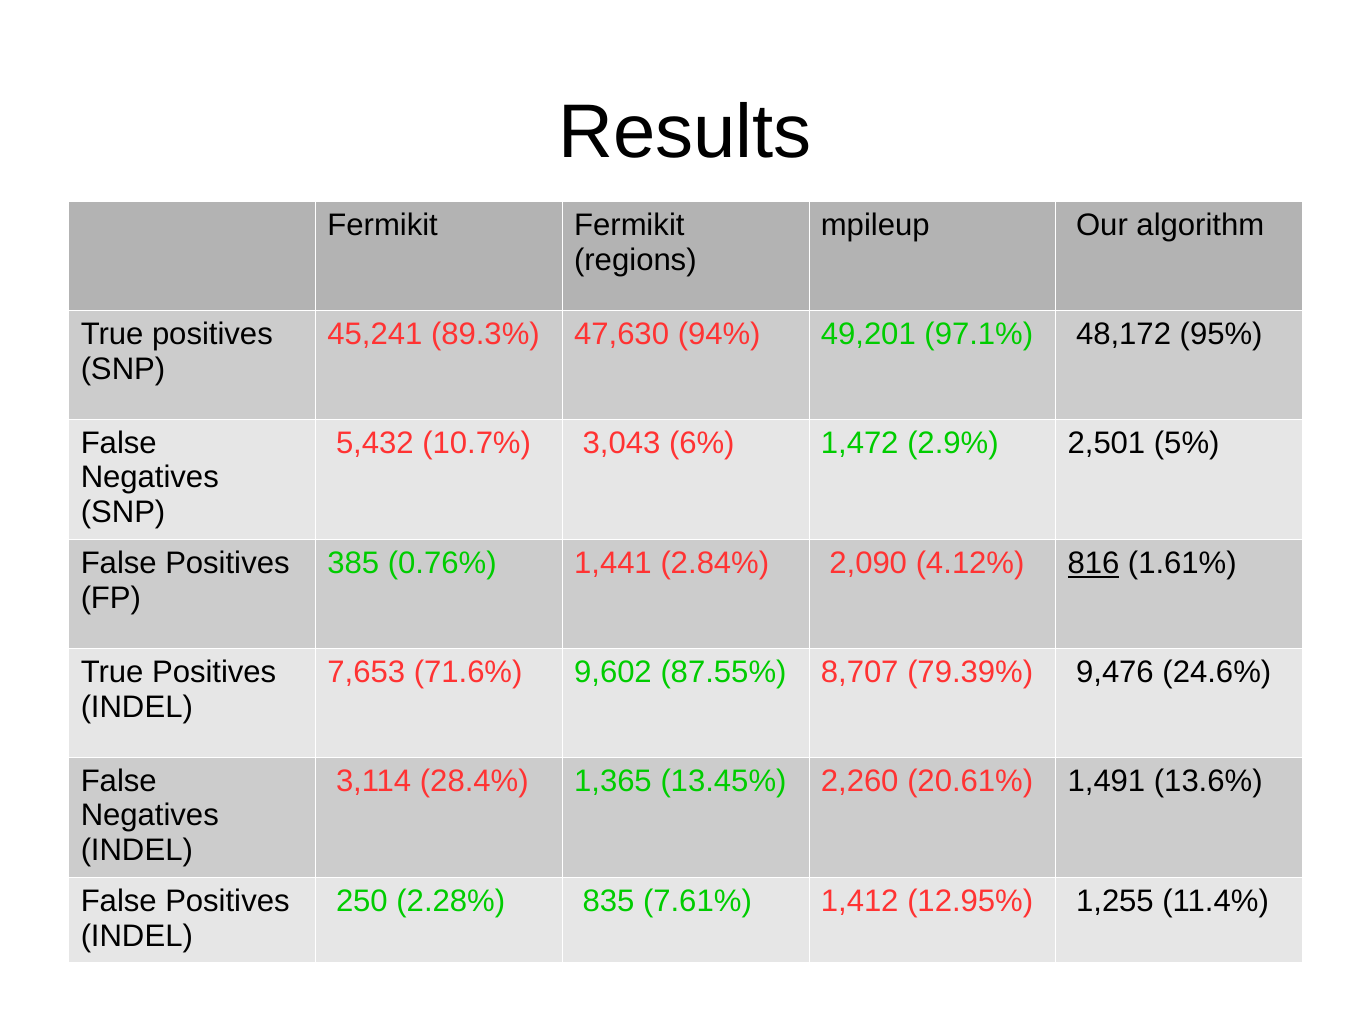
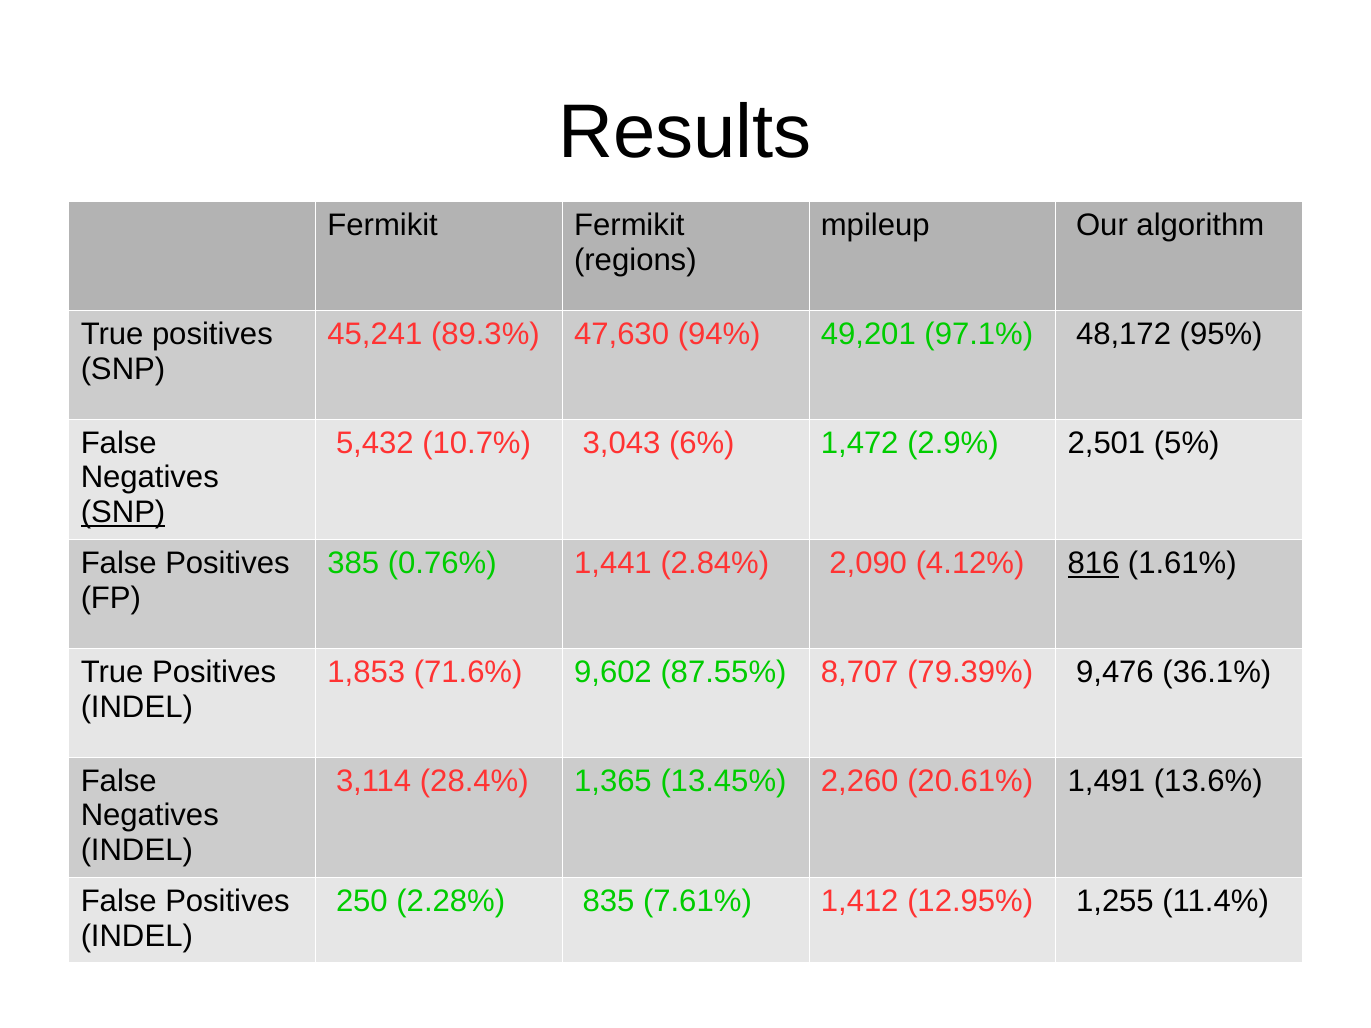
SNP underline: none -> present (123, 512)
7,653: 7,653 -> 1,853 (366, 672)
24.6%: 24.6% -> 36.1% (1217, 672)
